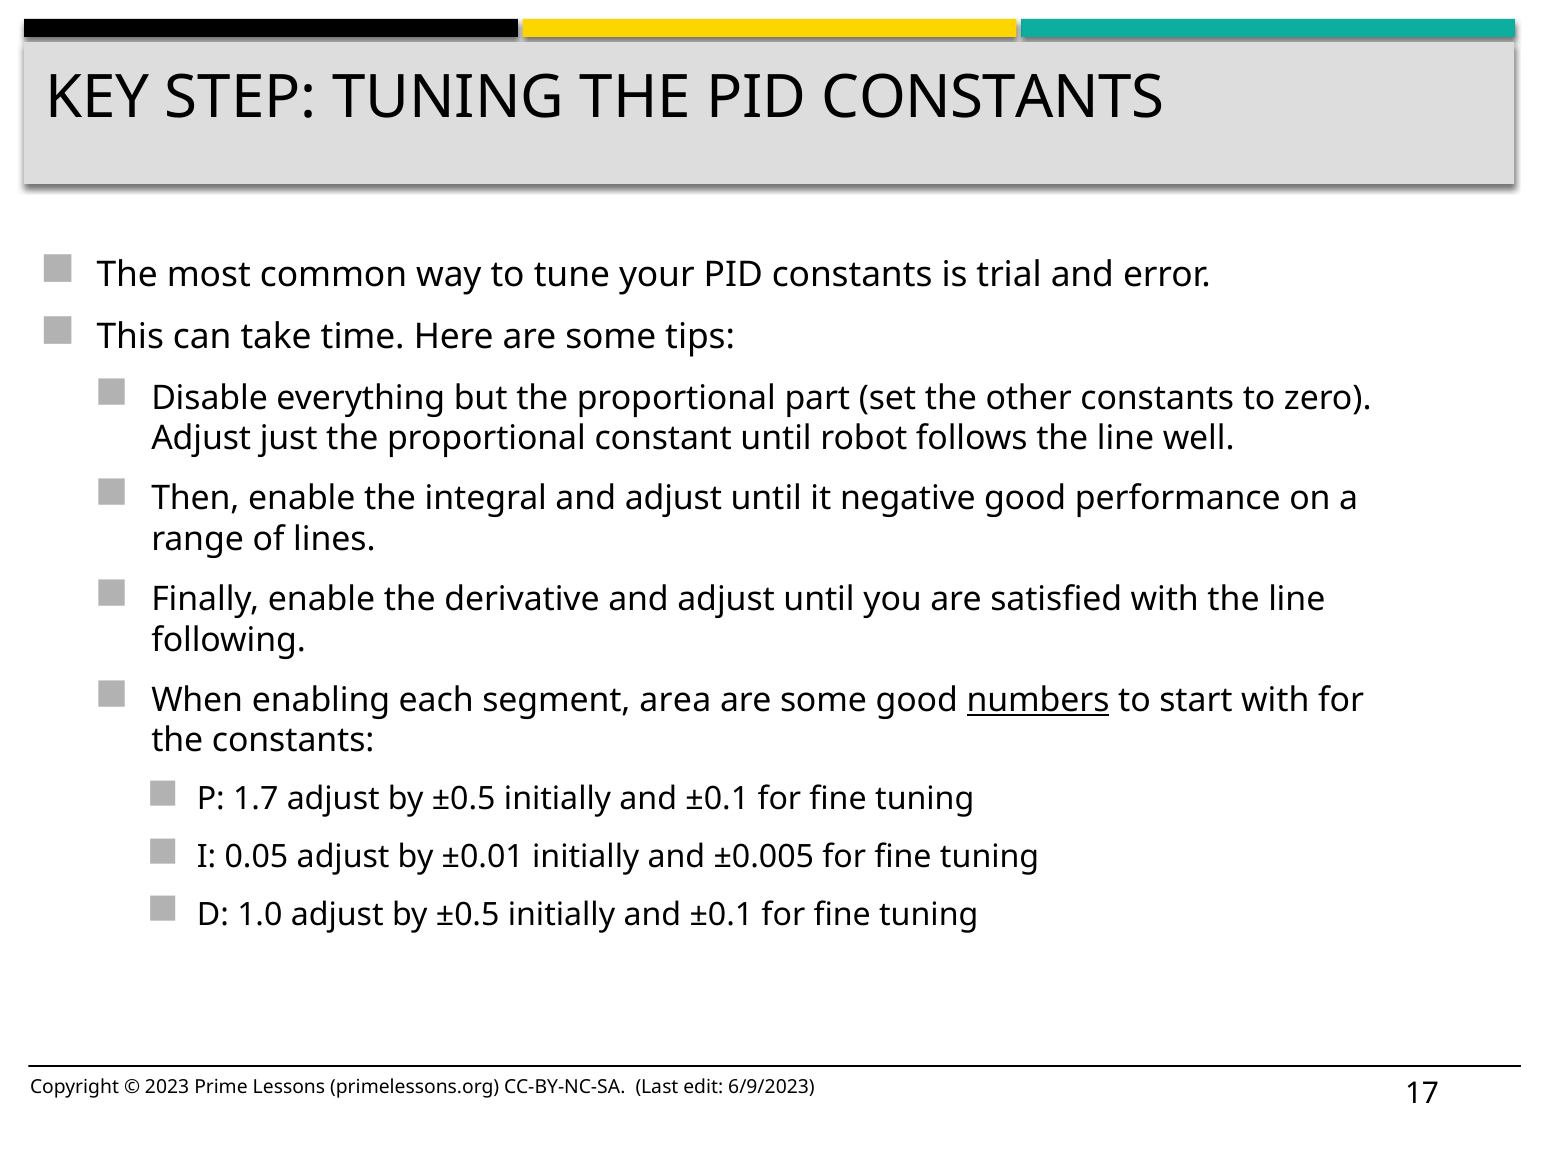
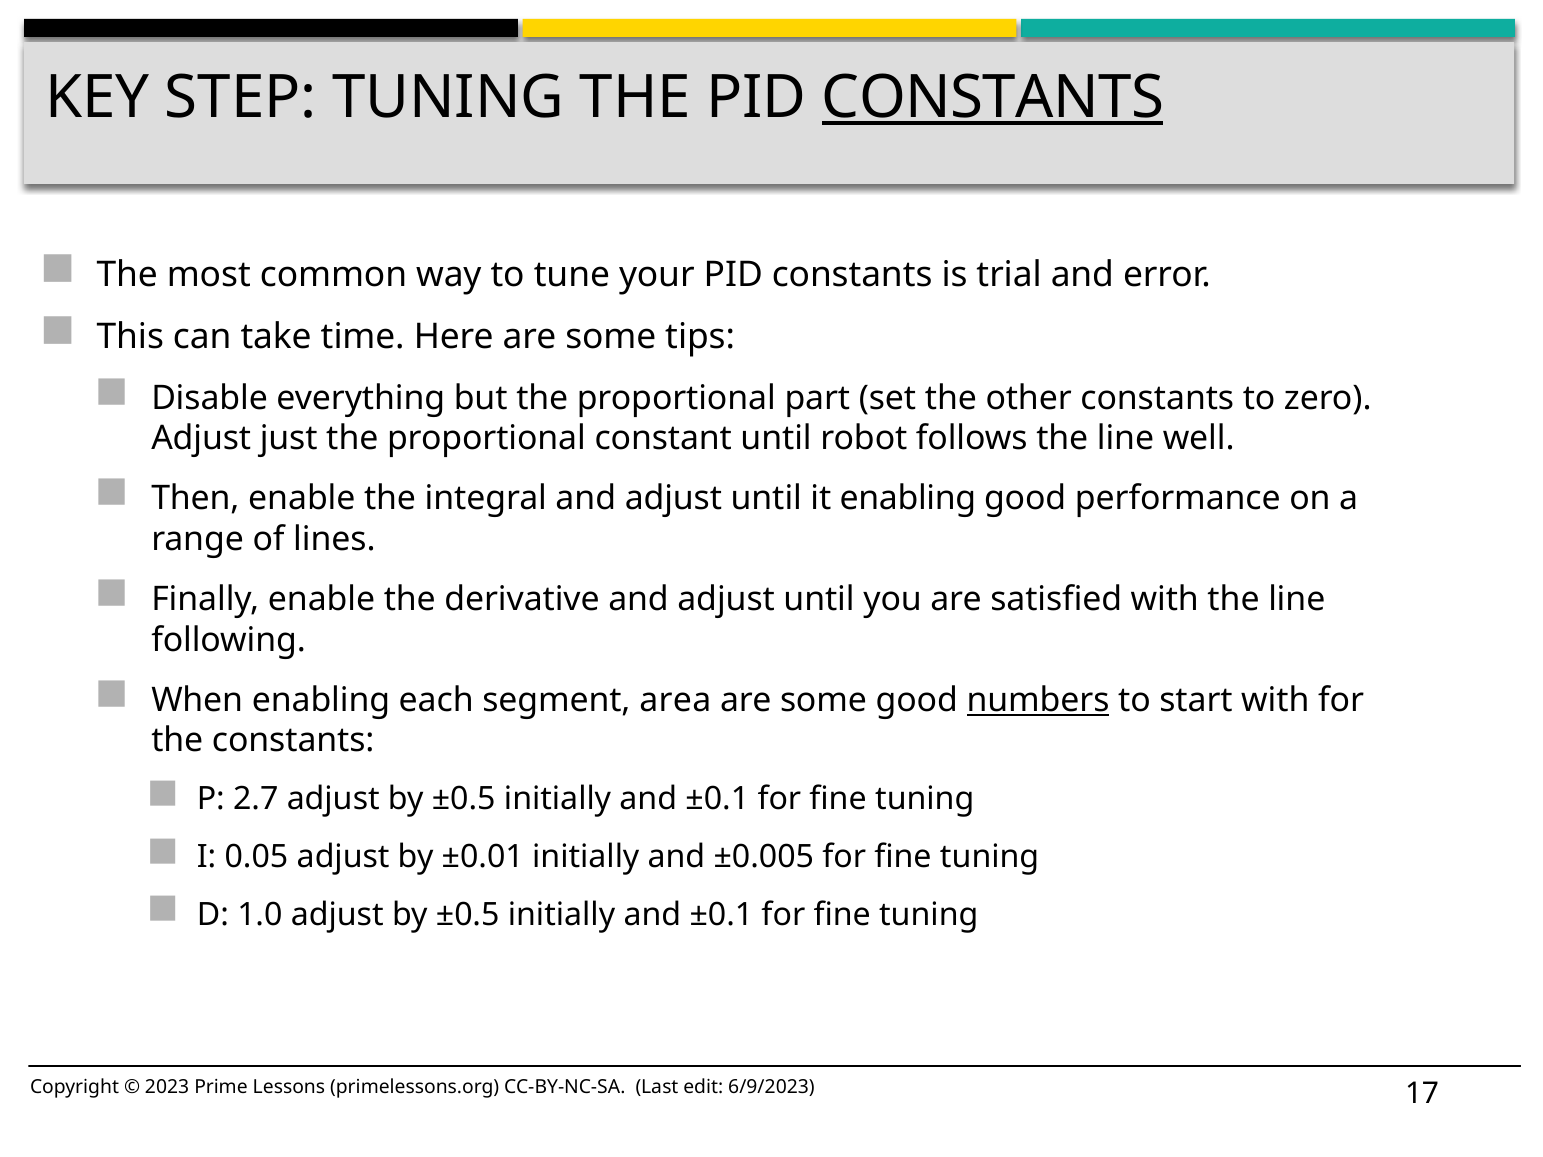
CONSTANTS underline: none -> present (993, 97)
it negative: negative -> enabling (908, 499)
1.7: 1.7 -> 2.7 (256, 800)
